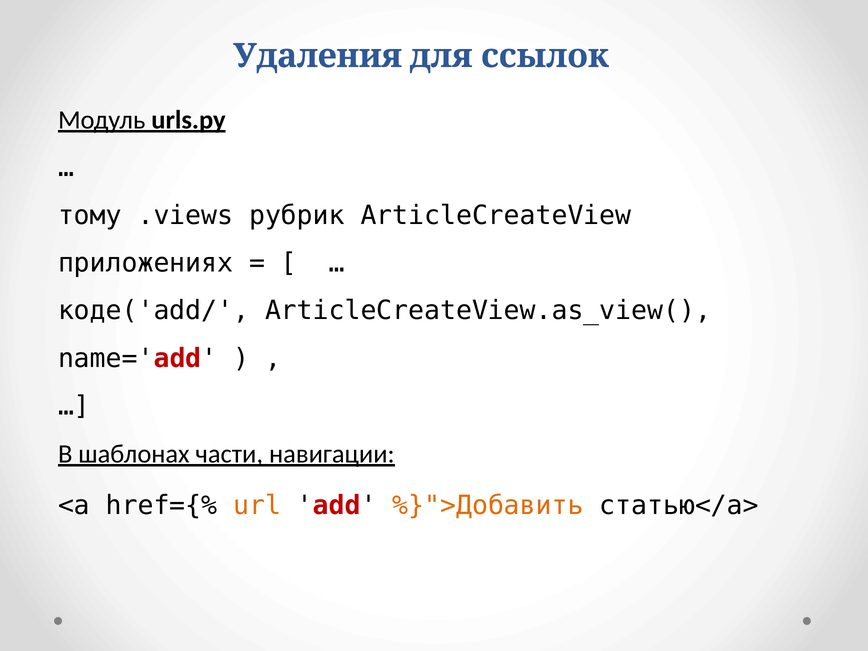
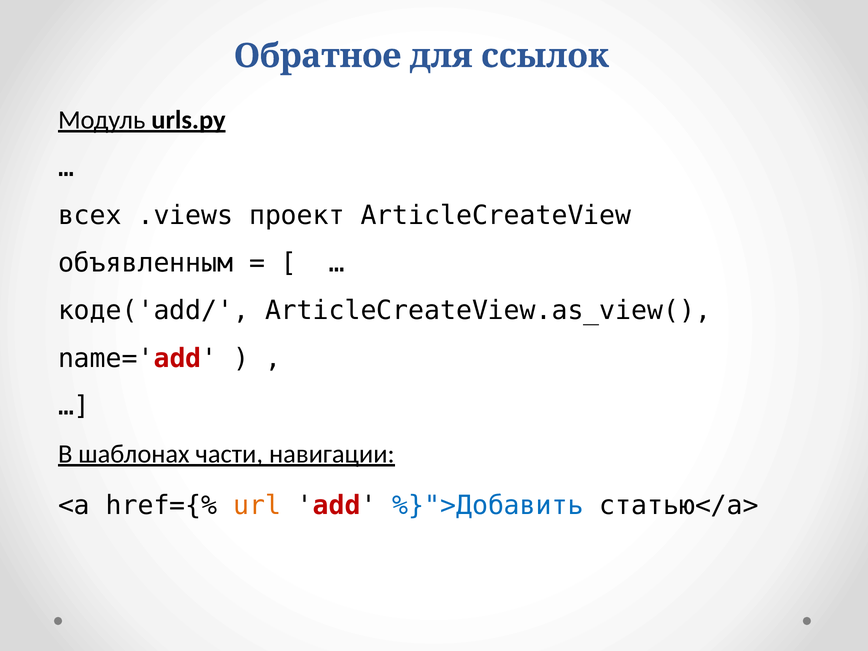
Удаления: Удаления -> Обратное (318, 56)
тому: тому -> всех (90, 215)
рубрик: рубрик -> проект (297, 215)
приложениях: приложениях -> объявленным (146, 263)
%}">Добавить colour: orange -> blue (488, 505)
